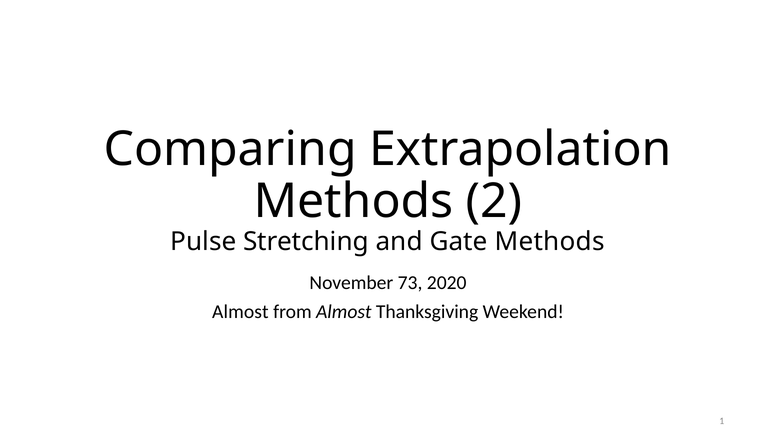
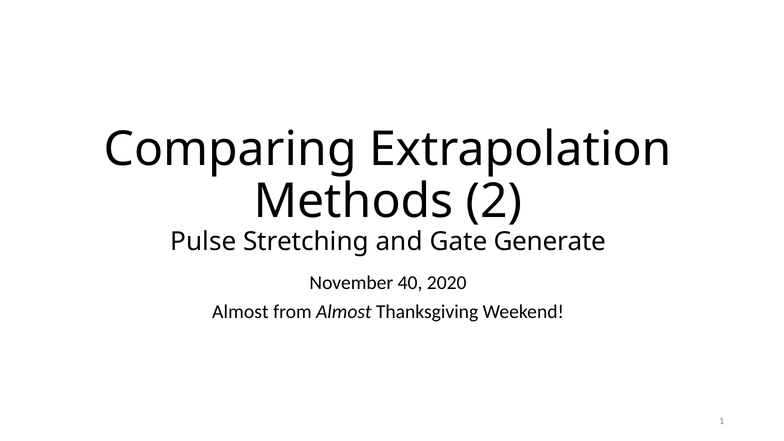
Gate Methods: Methods -> Generate (550, 242)
73: 73 -> 40 (410, 283)
